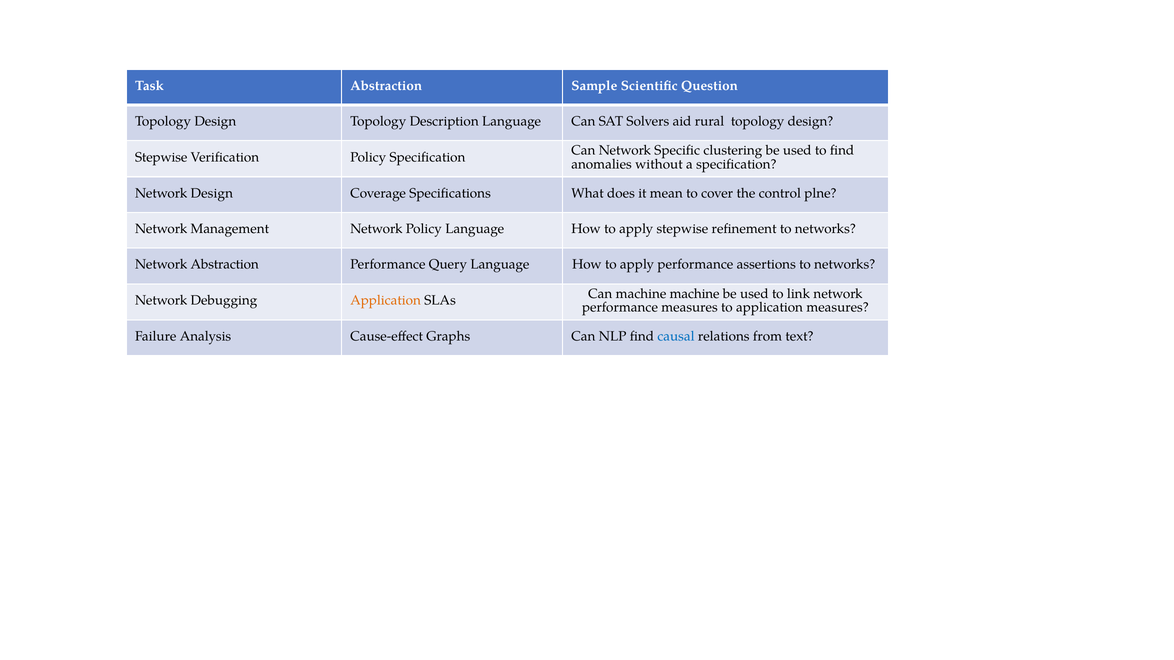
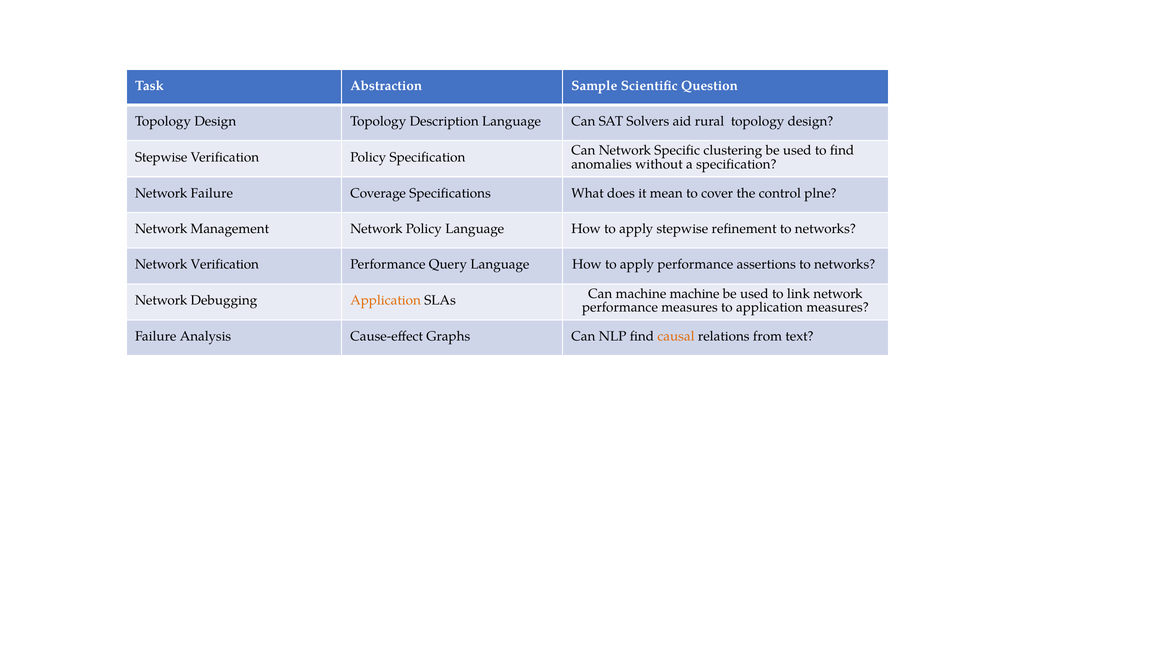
Network Design: Design -> Failure (212, 193)
Network Abstraction: Abstraction -> Verification (225, 265)
causal colour: blue -> orange (676, 337)
